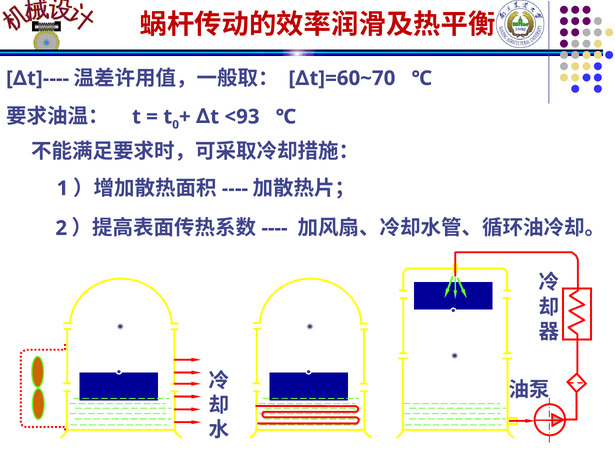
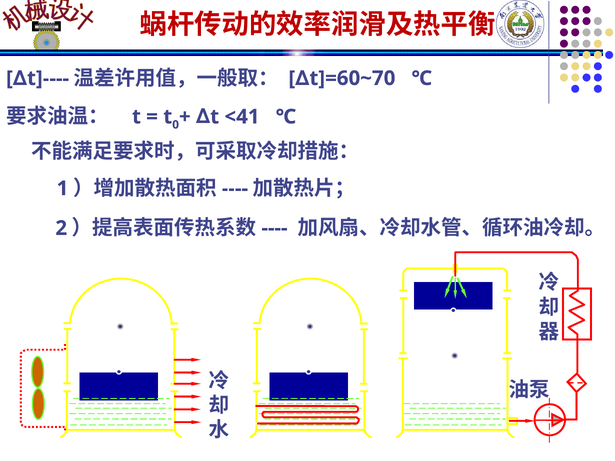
<93: <93 -> <41 (242, 117)
